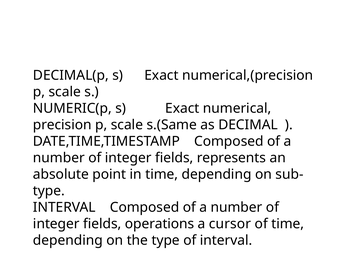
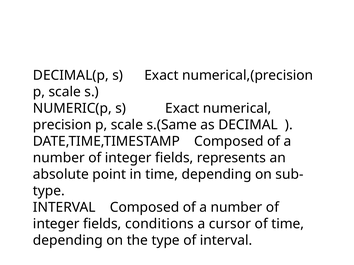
operations: operations -> conditions (159, 224)
